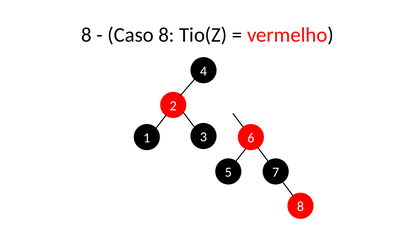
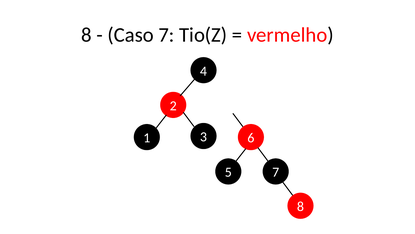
Caso 8: 8 -> 7 (167, 35)
